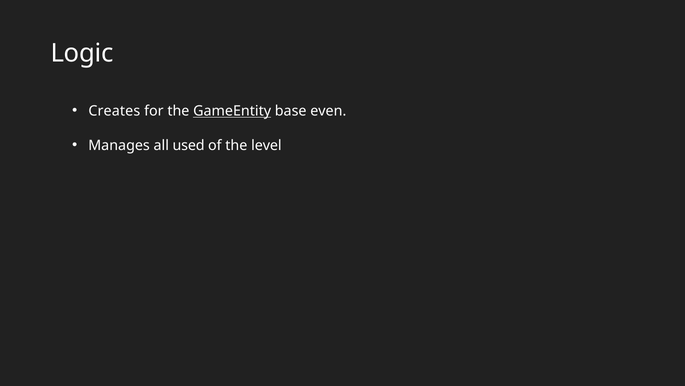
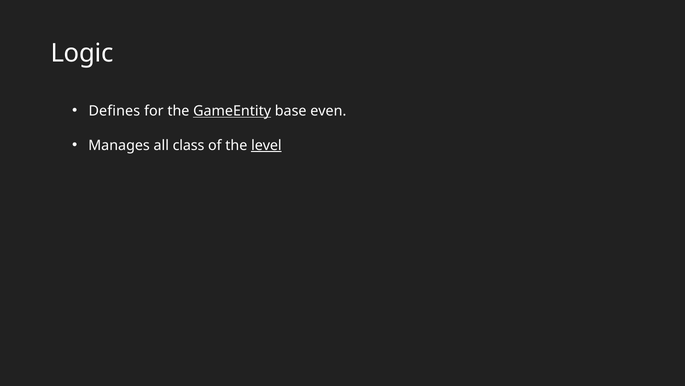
Creates: Creates -> Defines (114, 111)
used: used -> class (189, 145)
level underline: none -> present (266, 145)
